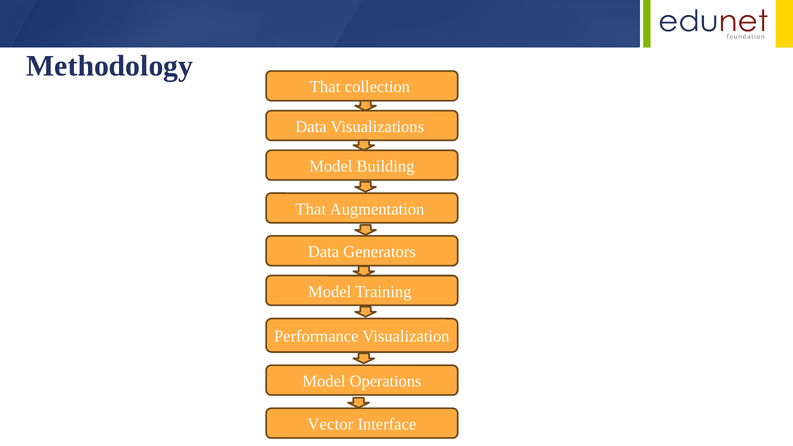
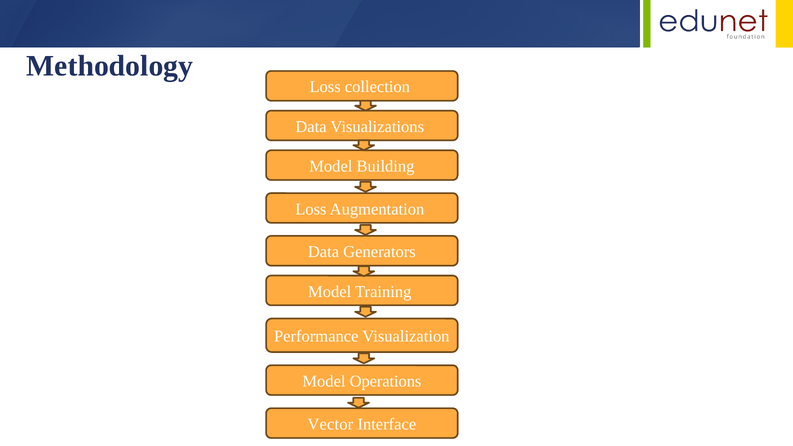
That: That -> Loss (325, 87)
That: That -> Loss (311, 209)
